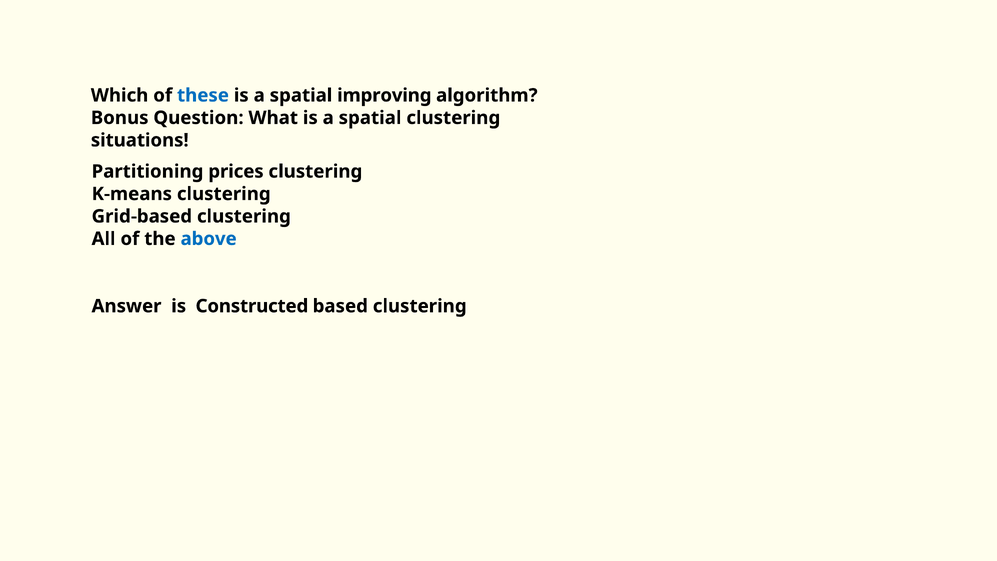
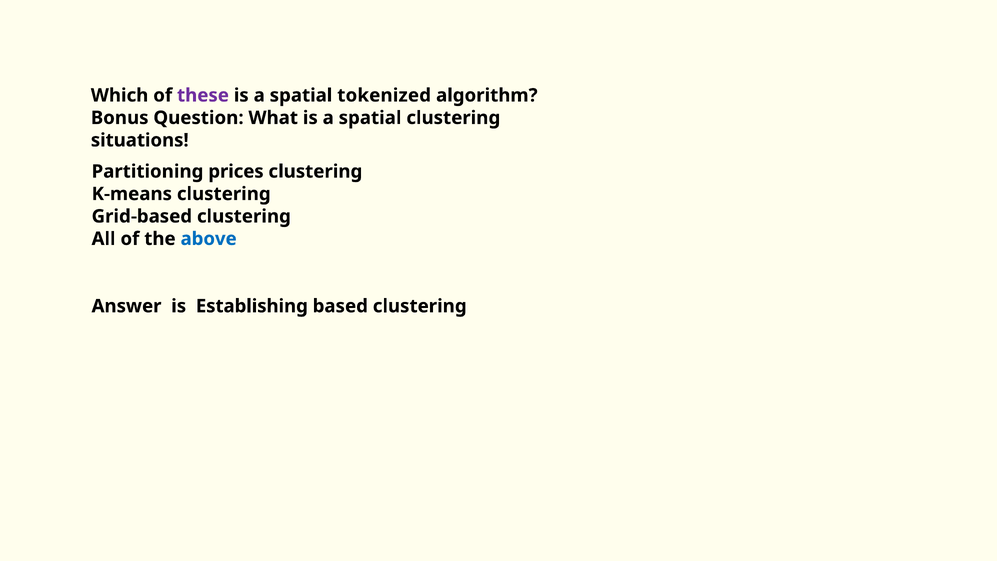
these colour: blue -> purple (203, 95)
improving: improving -> tokenized (384, 95)
Constructed: Constructed -> Establishing (252, 306)
